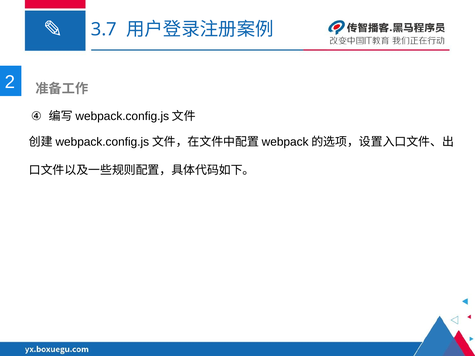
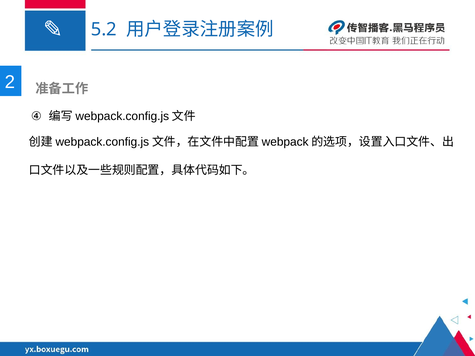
3.7: 3.7 -> 5.2 (104, 29)
